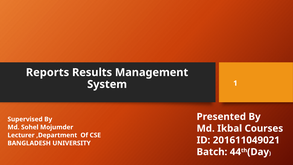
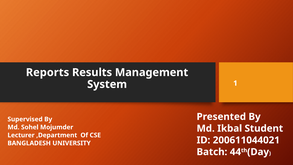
Courses: Courses -> Student (264, 128)
201611049021: 201611049021 -> 200611044021 (246, 140)
